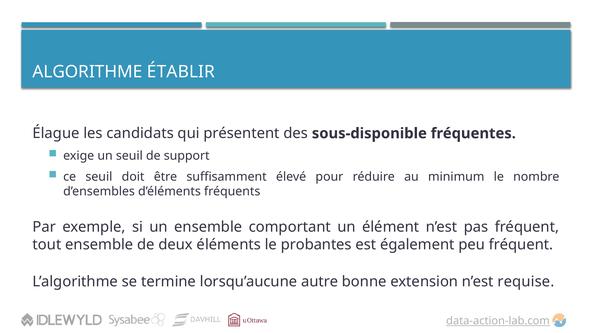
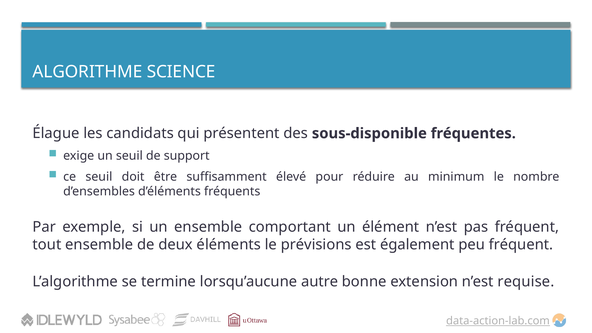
ÉTABLIR: ÉTABLIR -> SCIENCE (181, 72)
probantes: probantes -> prévisions (316, 245)
